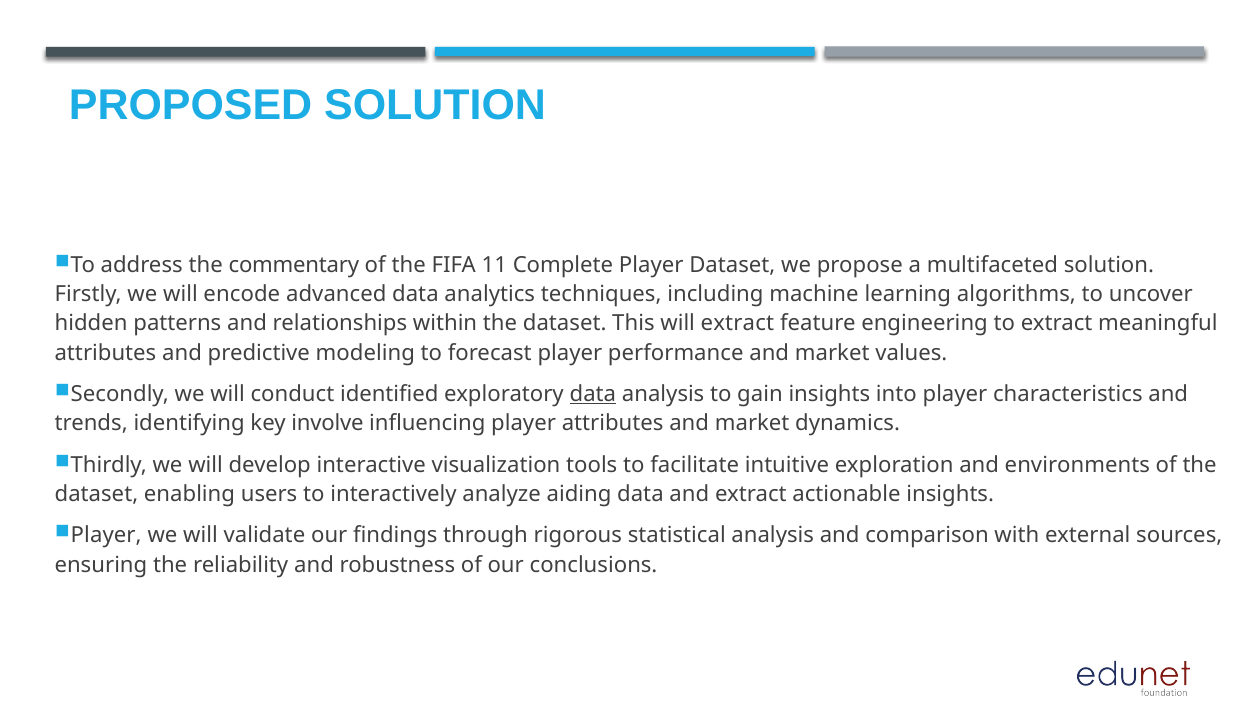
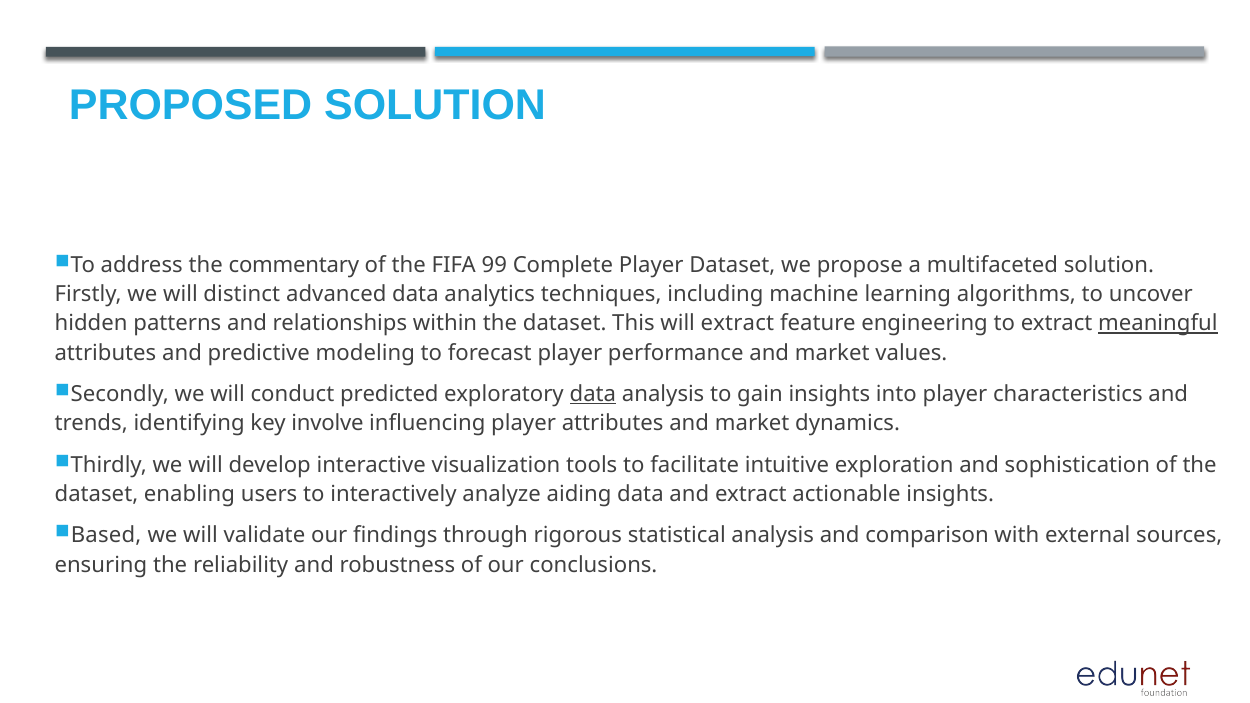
11: 11 -> 99 (494, 265)
encode: encode -> distinct (242, 294)
meaningful underline: none -> present (1158, 324)
identified: identified -> predicted (389, 394)
environments: environments -> sophistication (1077, 465)
Player: Player -> Based (106, 536)
